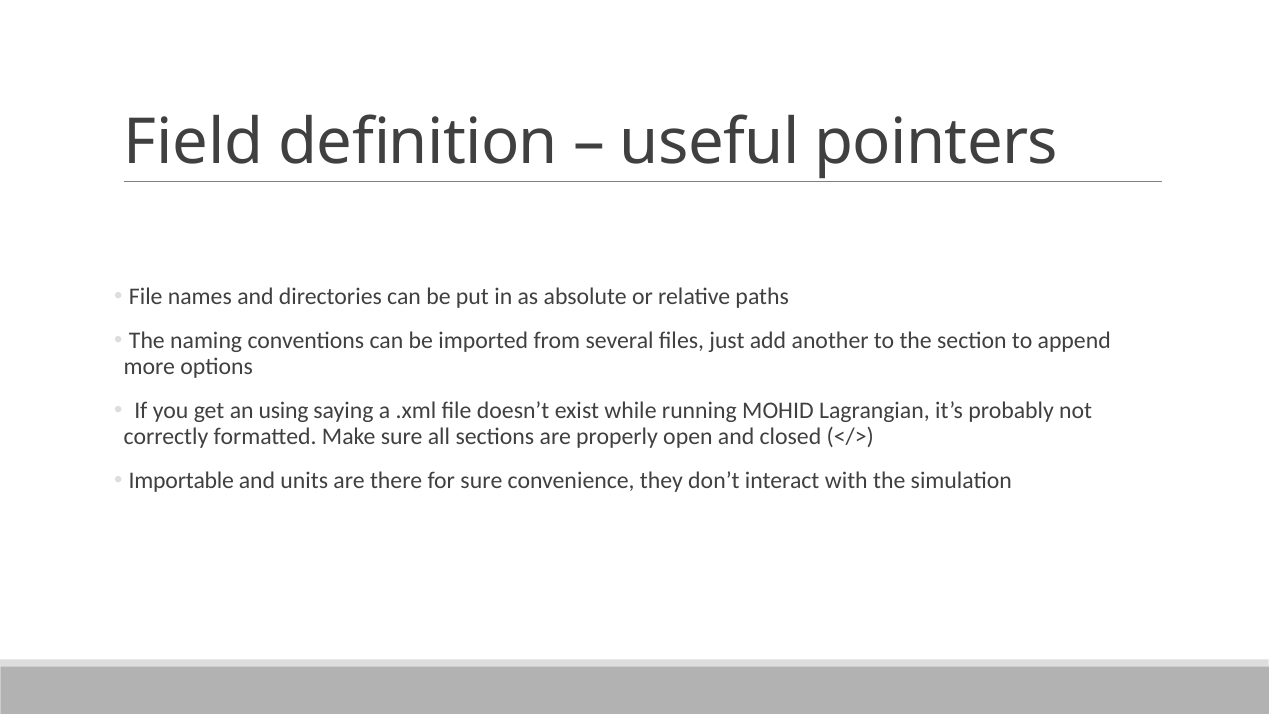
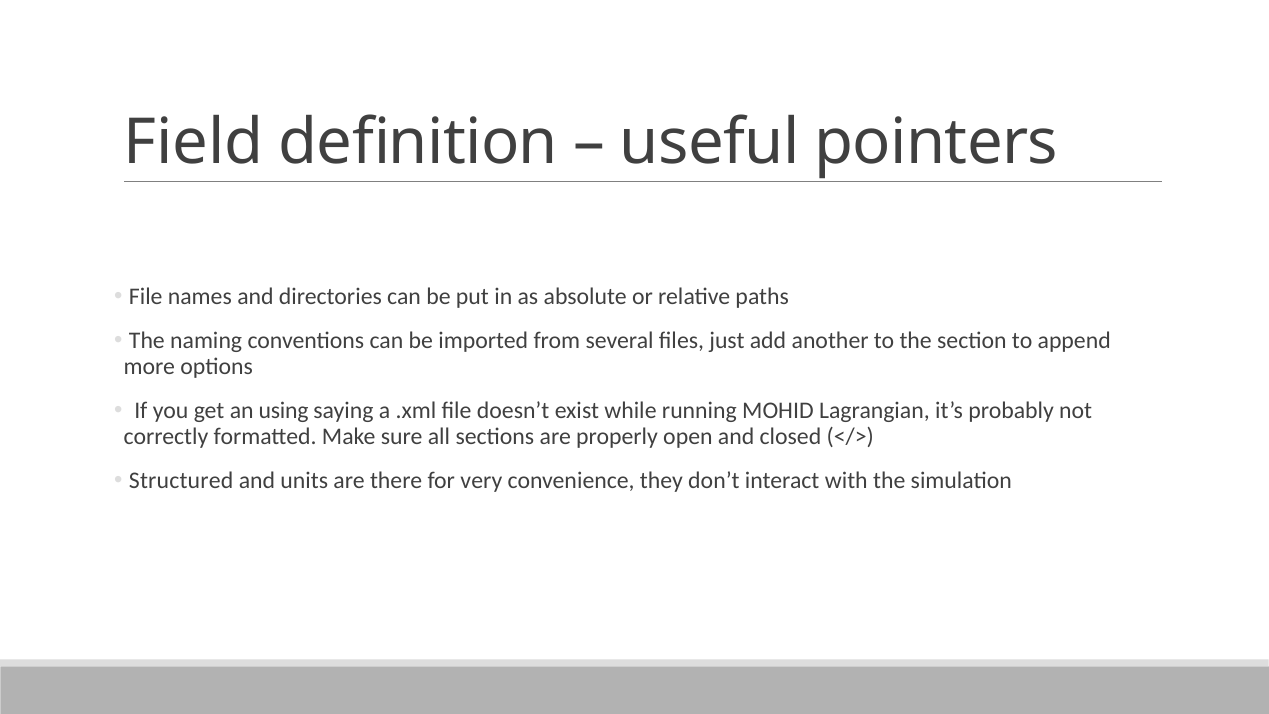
Importable: Importable -> Structured (181, 480)
for sure: sure -> very (481, 480)
